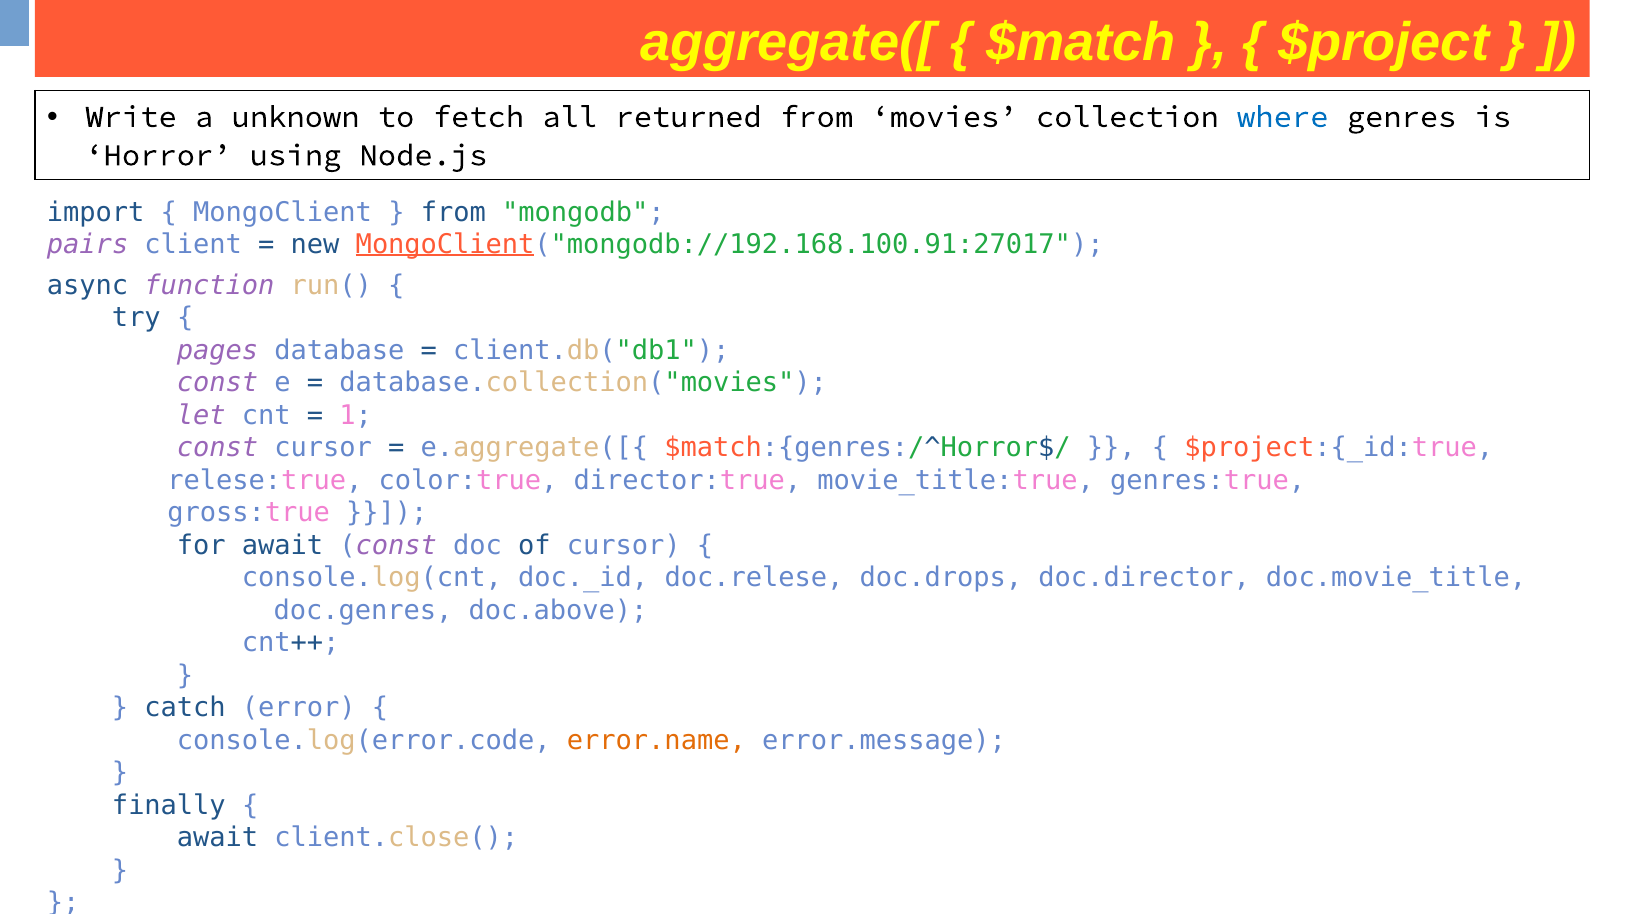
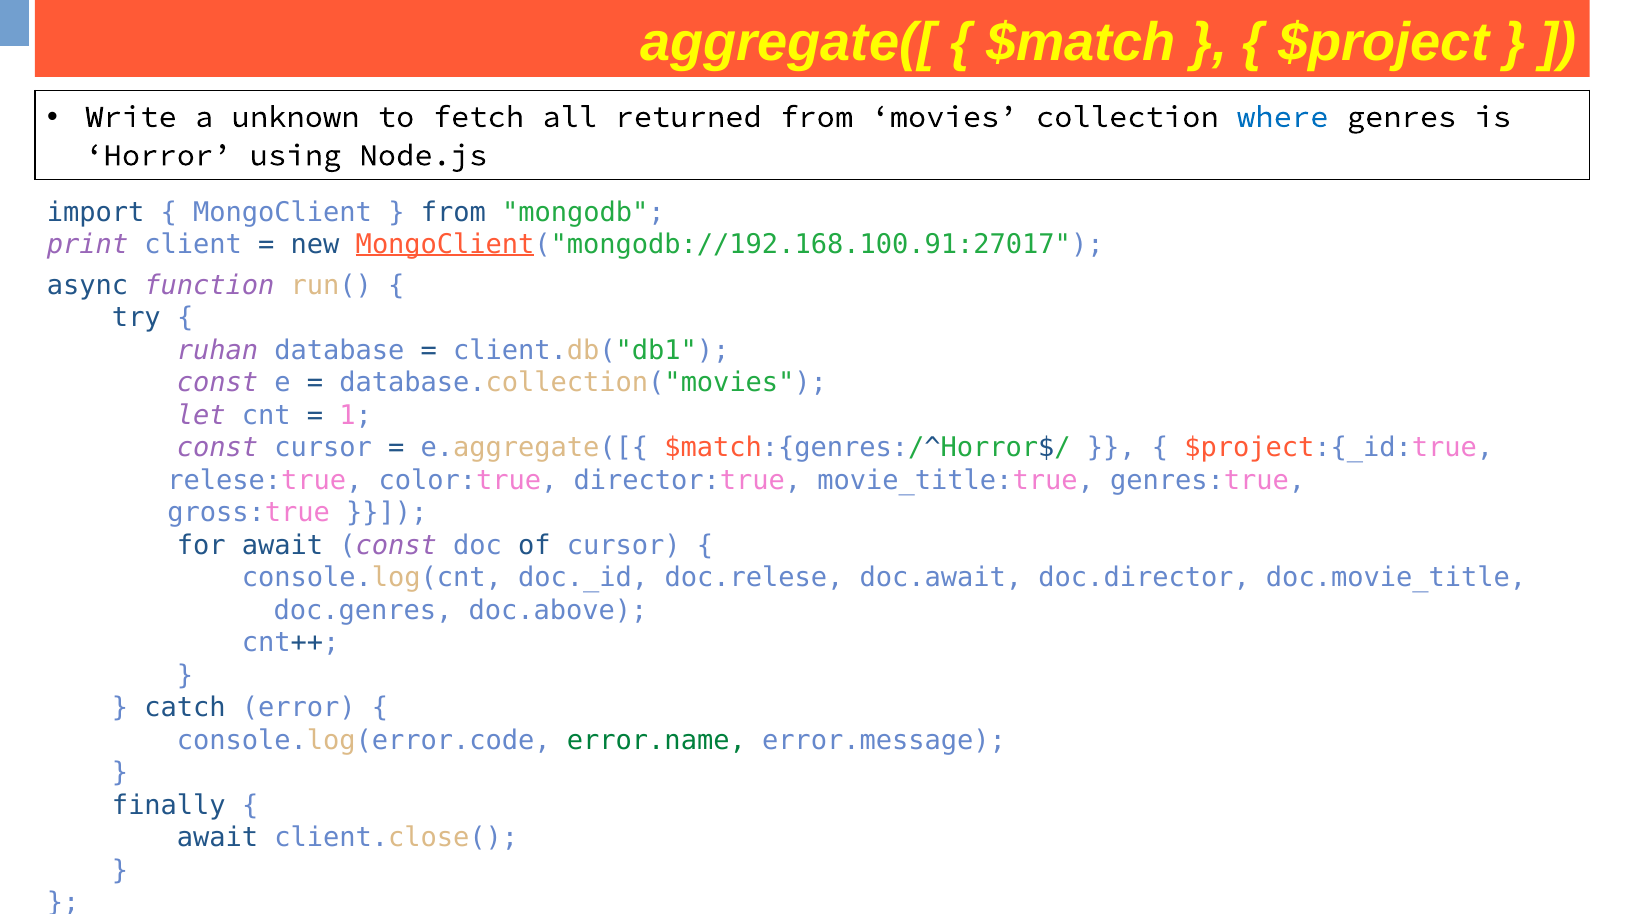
pairs: pairs -> print (88, 245)
pages: pages -> ruhan (218, 350)
doc.drops: doc.drops -> doc.await (941, 578)
error.name colour: orange -> green (656, 740)
